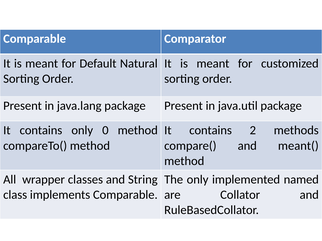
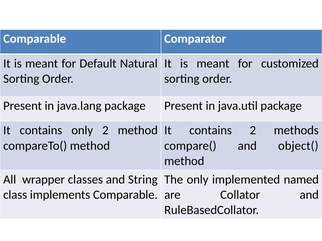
only 0: 0 -> 2 (105, 131)
meant(: meant( -> object( (298, 146)
